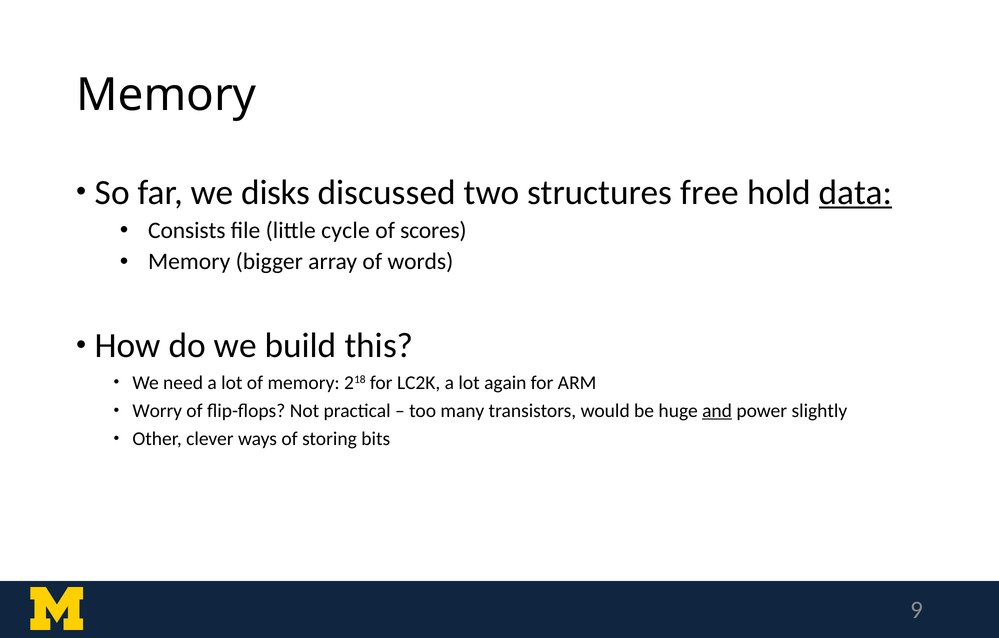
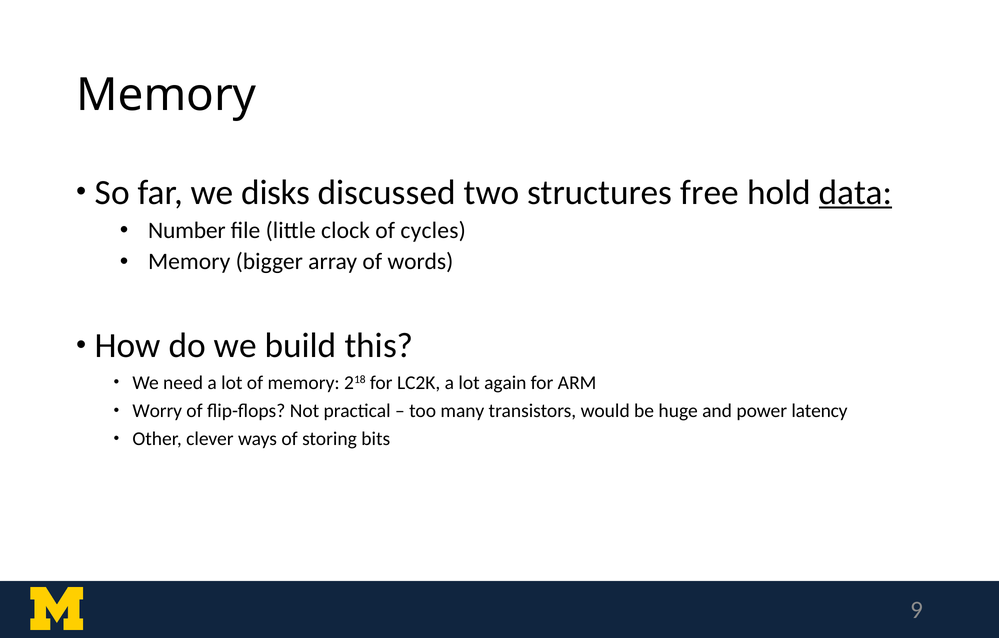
Consists: Consists -> Number (187, 230)
cycle: cycle -> clock (346, 230)
scores: scores -> cycles (433, 230)
and underline: present -> none (717, 411)
slightly: slightly -> latency (819, 411)
